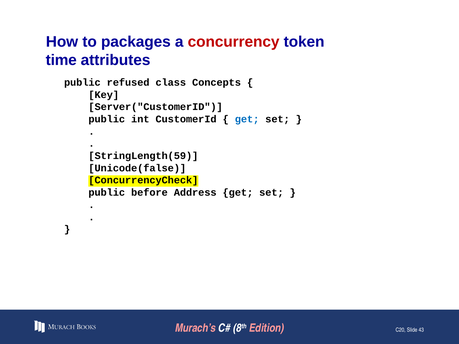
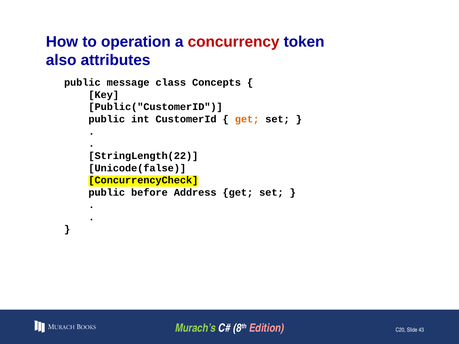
packages: packages -> operation (136, 42)
time: time -> also (61, 60)
refused: refused -> message (128, 83)
Server("CustomerID: Server("CustomerID -> Public("CustomerID (156, 107)
get colour: blue -> orange (247, 119)
StringLength(59: StringLength(59 -> StringLength(22 (143, 156)
Murach’s colour: pink -> light green (195, 328)
